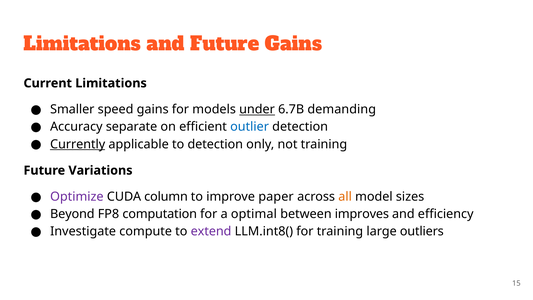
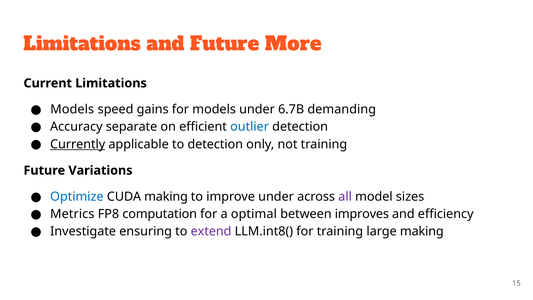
Future Gains: Gains -> More (293, 44)
Smaller: Smaller -> Models (72, 109)
under underline: present -> none (257, 109)
Optimize colour: purple -> blue (77, 197)
CUDA column: column -> making (166, 197)
improve paper: paper -> under (276, 197)
all colour: orange -> purple (345, 197)
Beyond: Beyond -> Metrics (72, 214)
compute: compute -> ensuring (146, 231)
large outliers: outliers -> making (422, 231)
